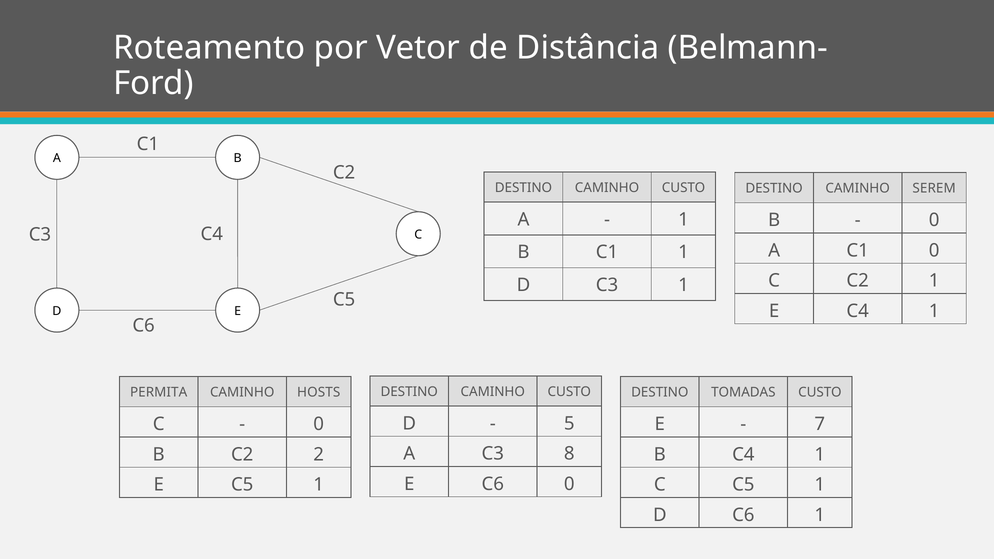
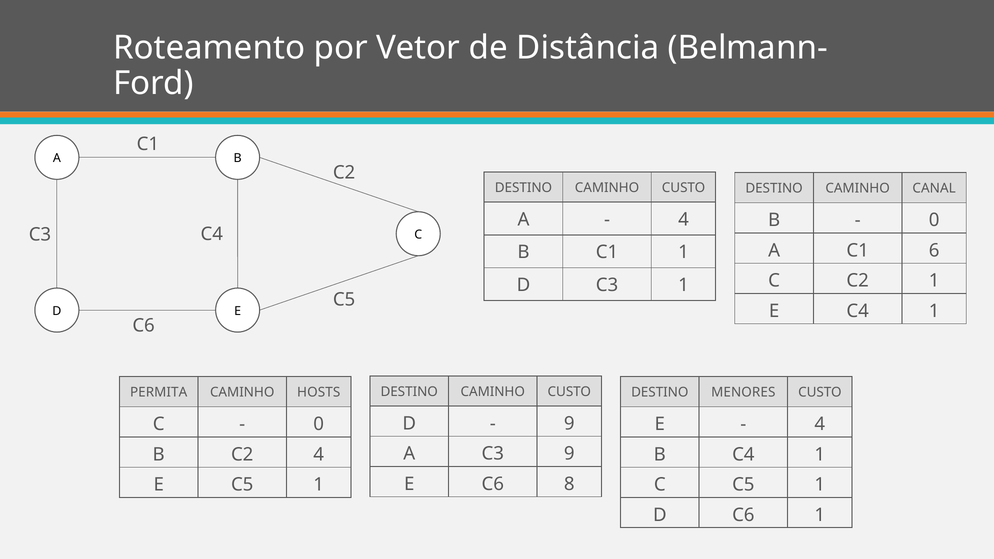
SEREM: SEREM -> CANAL (934, 188)
1: 1 -> 4 (684, 220)
C1 0: 0 -> 6 (934, 250)
TOMADAS: TOMADAS -> MENORES (743, 392)
5: 5 -> 9 (569, 424)
7: 7 -> 4 (820, 424)
C3 8: 8 -> 9 (569, 454)
C2 2: 2 -> 4 (319, 455)
C6 0: 0 -> 8 (569, 484)
